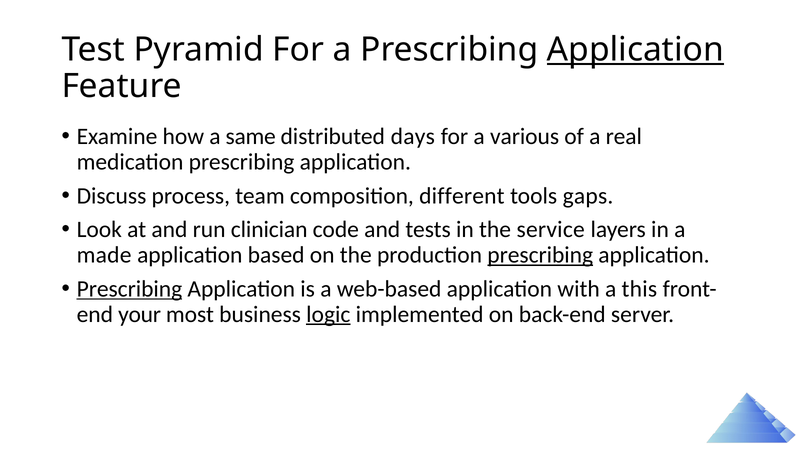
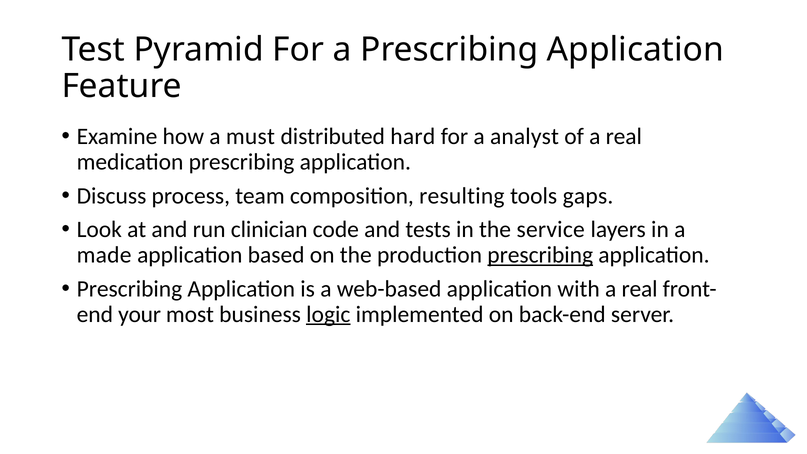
Application underline: present -> none (635, 50)
same: same -> must (250, 136)
days: days -> hard (413, 136)
various: various -> analyst (524, 136)
different: different -> resulting (462, 196)
Prescribing underline: present -> none (129, 289)
with a this: this -> real (640, 289)
